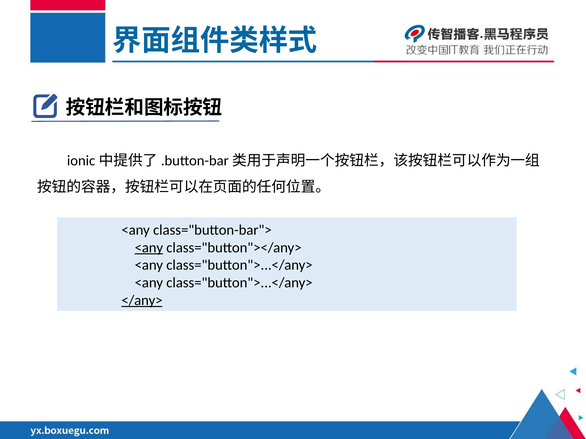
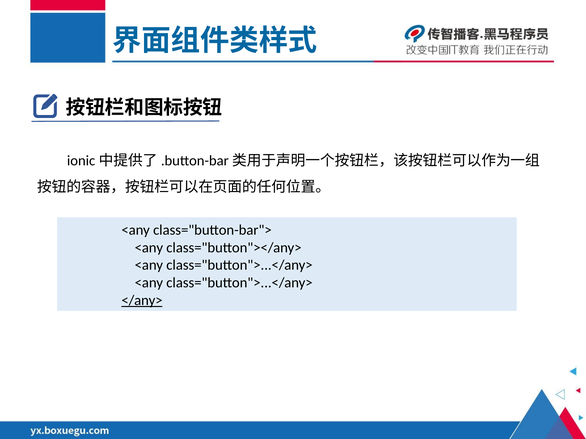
<any underline: present -> none (149, 248)
